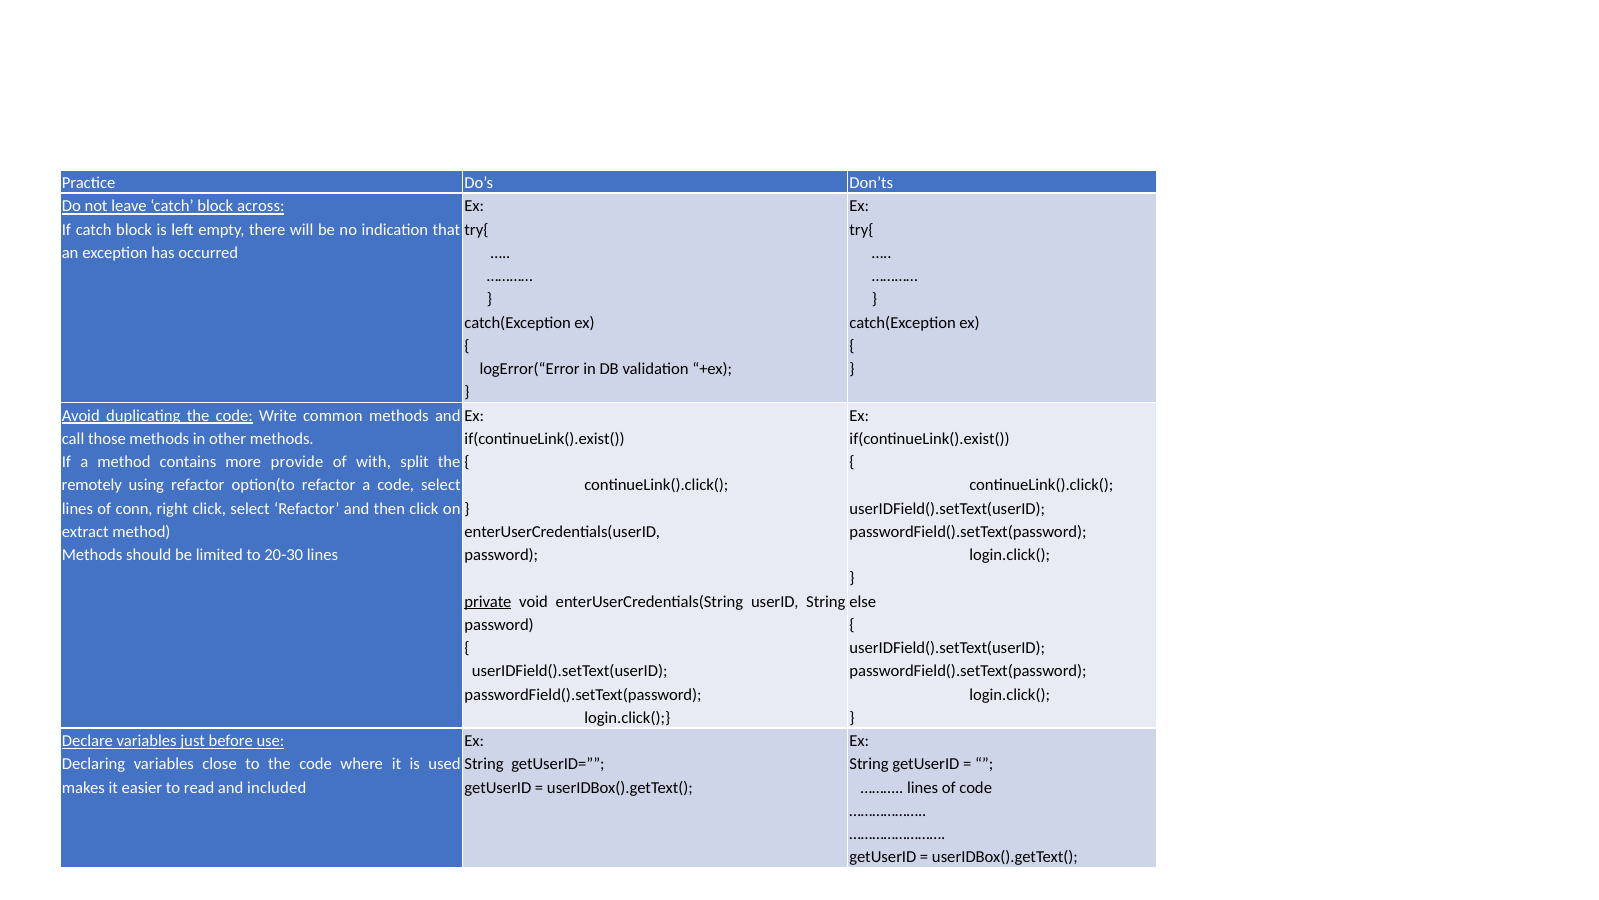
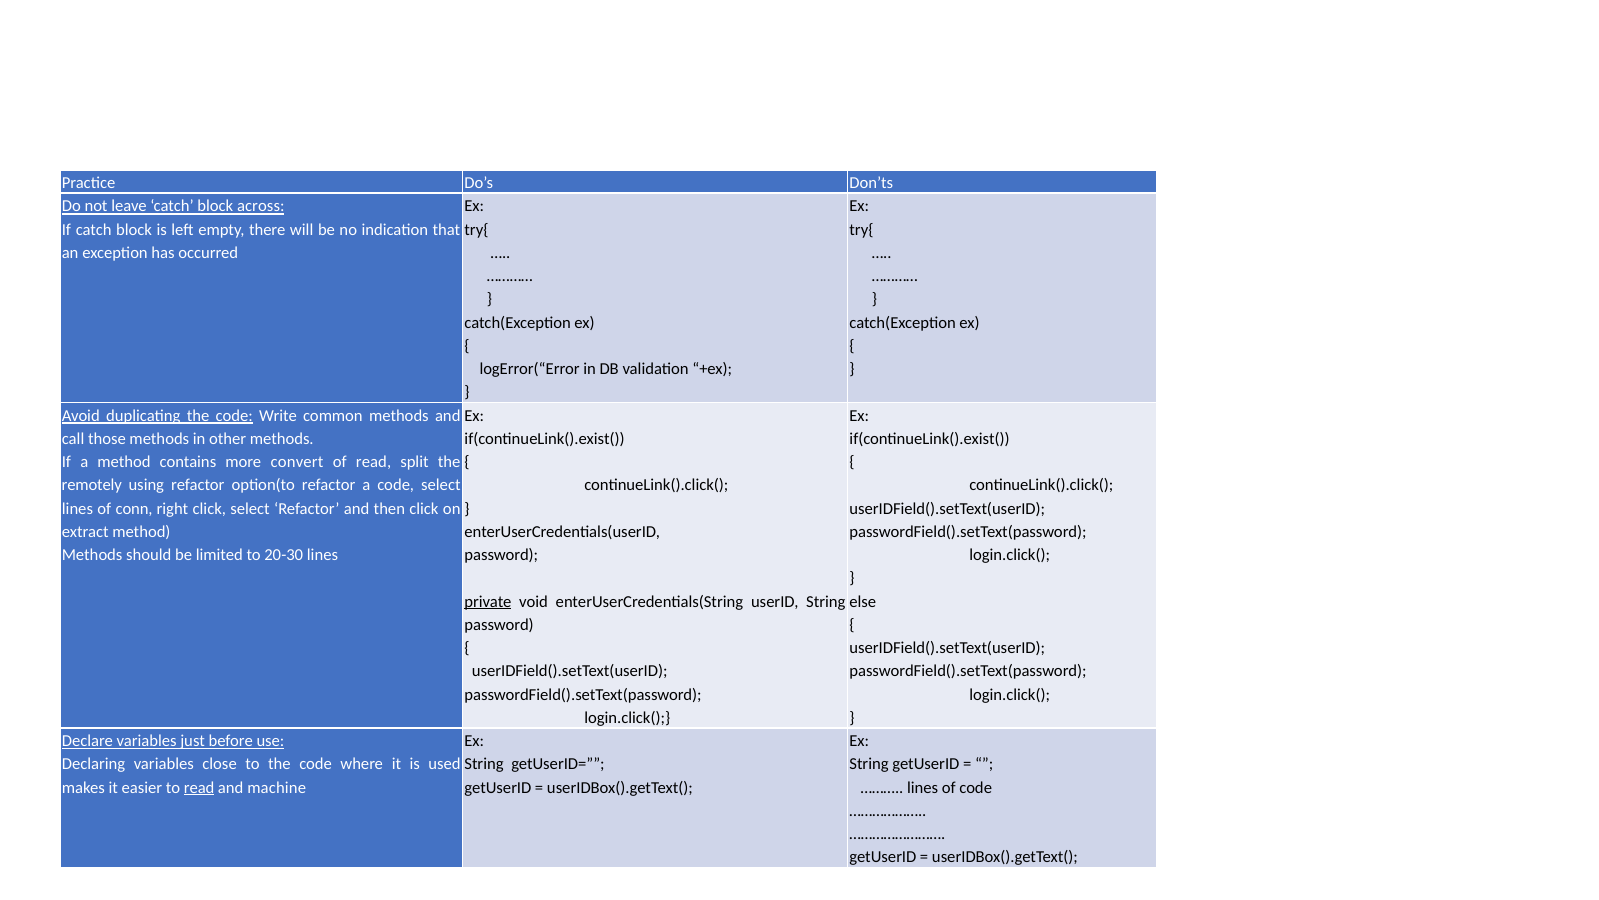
provide: provide -> convert (297, 462)
of with: with -> read (374, 462)
read underline: none -> present (199, 787)
included: included -> machine (277, 787)
